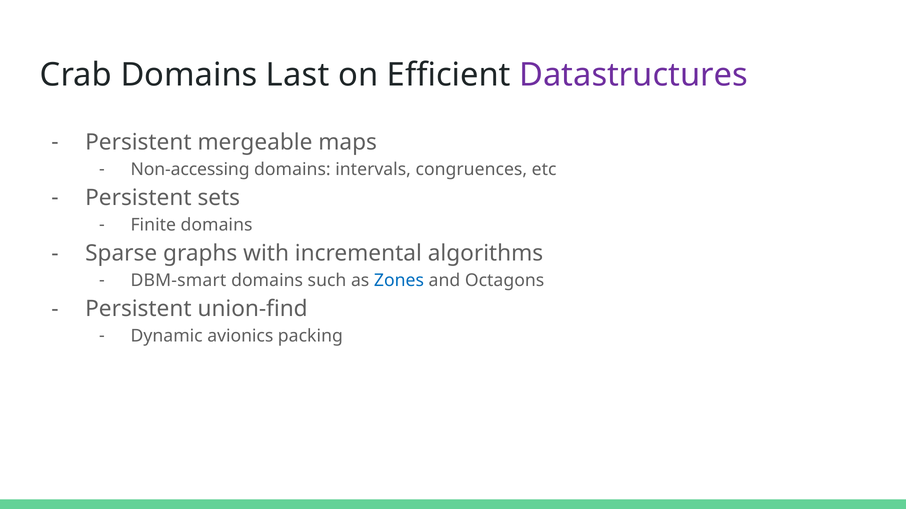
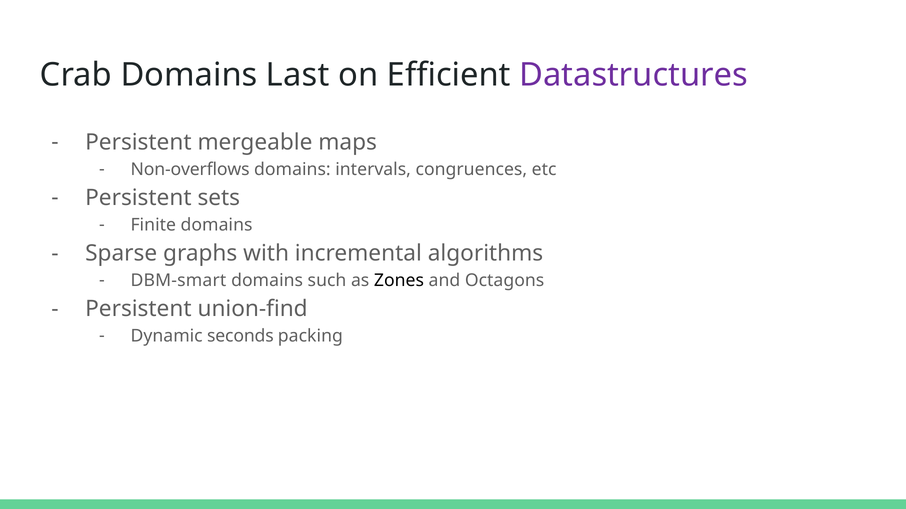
Non-accessing: Non-accessing -> Non-overflows (190, 170)
Zones colour: blue -> black (399, 281)
avionics: avionics -> seconds (240, 336)
